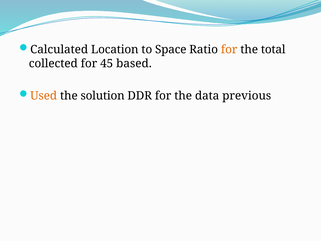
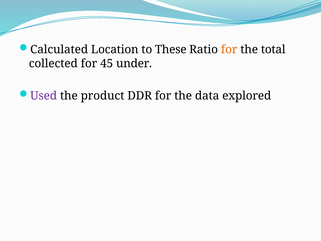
Space: Space -> These (171, 49)
based: based -> under (134, 63)
Used colour: orange -> purple (44, 96)
solution: solution -> product (103, 96)
previous: previous -> explored (247, 96)
